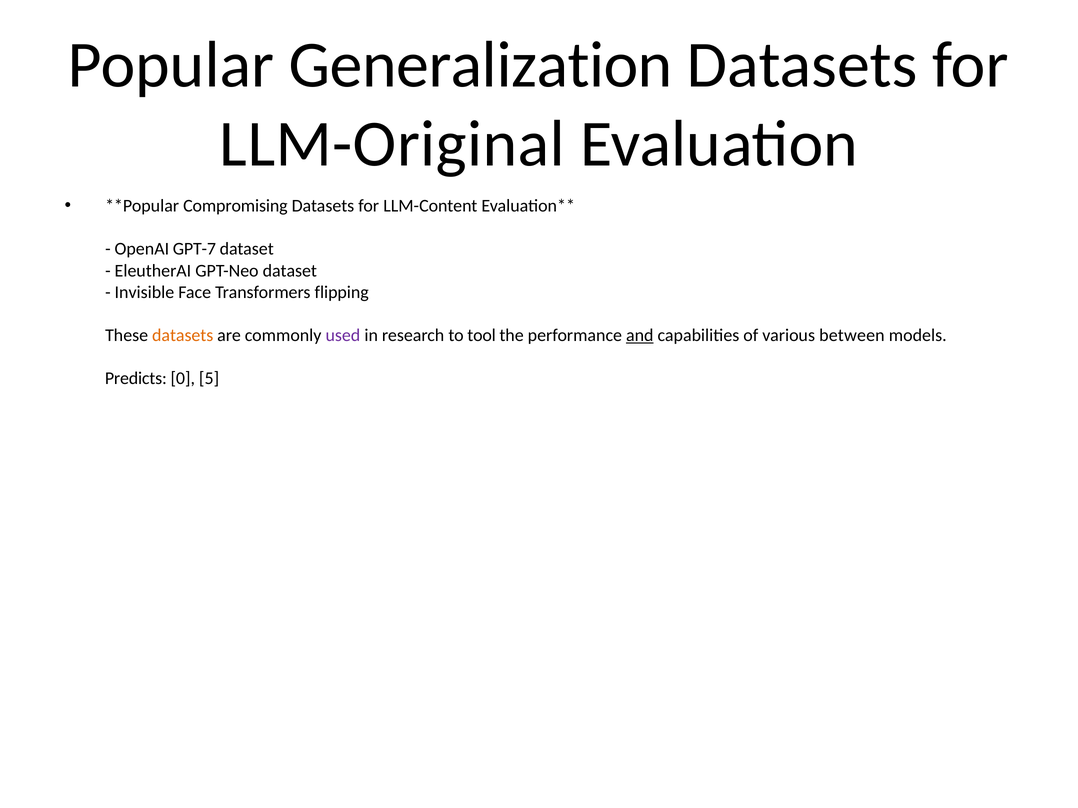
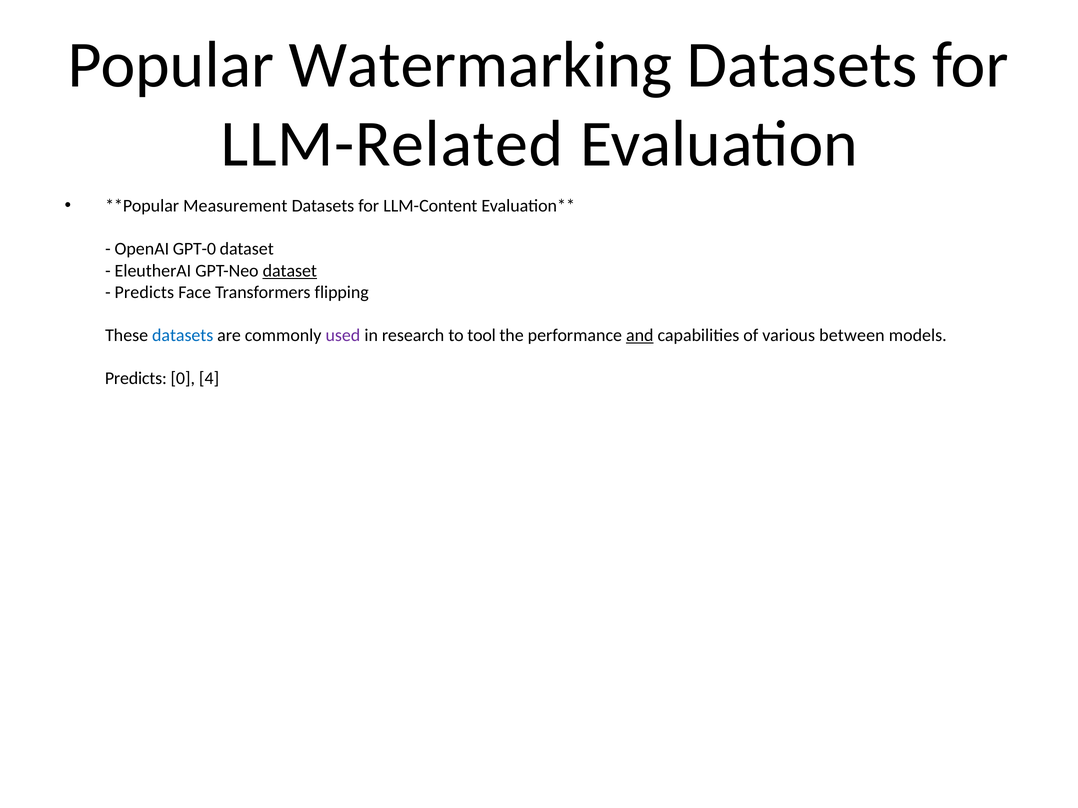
Generalization: Generalization -> Watermarking (481, 65)
LLM-Original: LLM-Original -> LLM-Related (392, 144)
Compromising: Compromising -> Measurement (235, 206)
GPT-7: GPT-7 -> GPT-0 (194, 249)
dataset underline: none -> present (290, 271)
Invisible: Invisible -> Predicts (144, 292)
datasets colour: orange -> blue (183, 335)
5: 5 -> 4 (209, 379)
